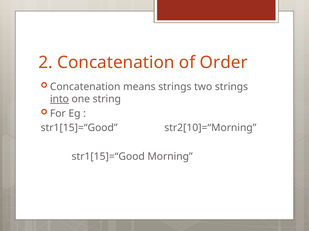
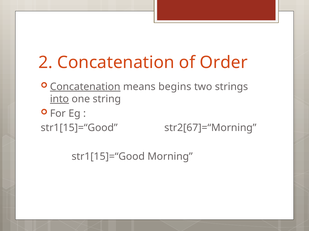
Concatenation underline: none -> present (85, 87)
means strings: strings -> begins (175, 87)
str2[10]=“Morning: str2[10]=“Morning -> str2[67]=“Morning (210, 128)
